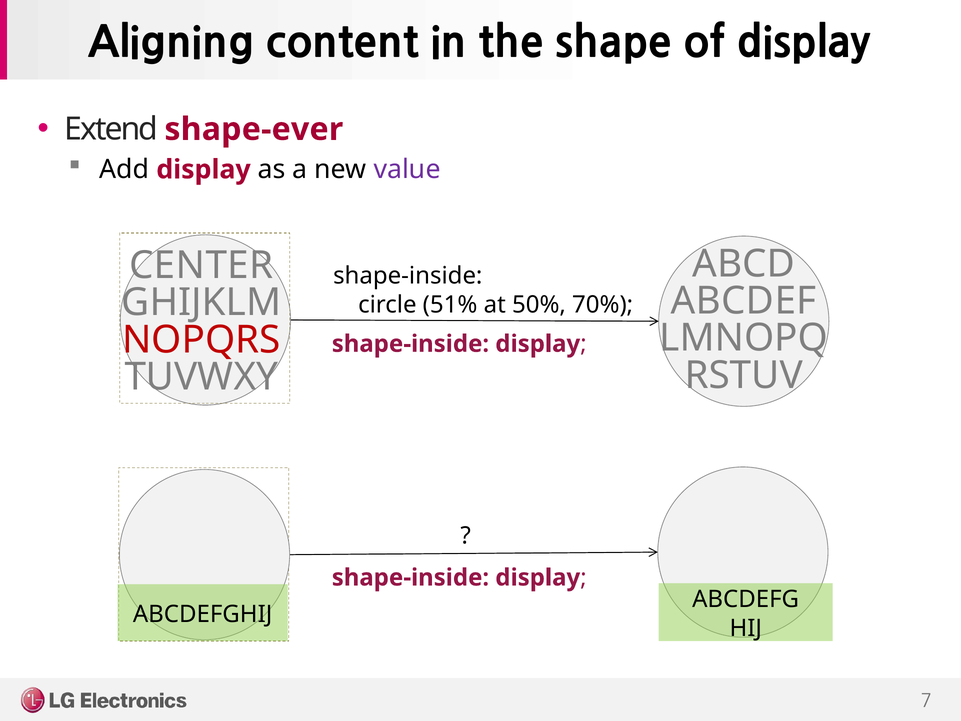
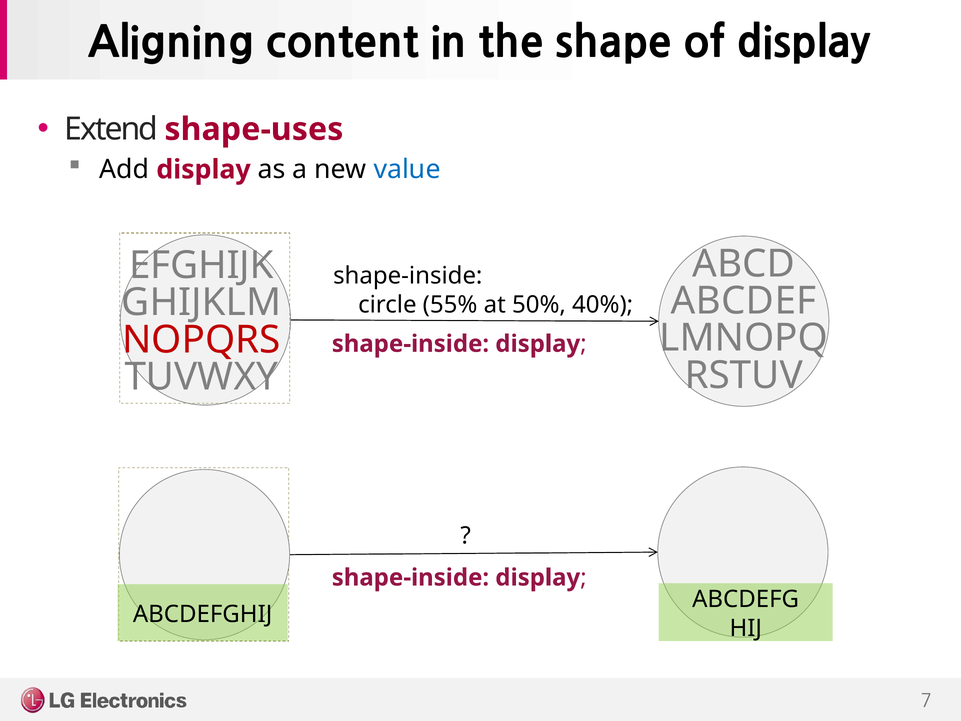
shape-ever: shape-ever -> shape-uses (254, 129)
value colour: purple -> blue (407, 169)
CENTER: CENTER -> EFGHIJK (202, 265)
51%: 51% -> 55% (450, 305)
70%: 70% -> 40% (603, 305)
